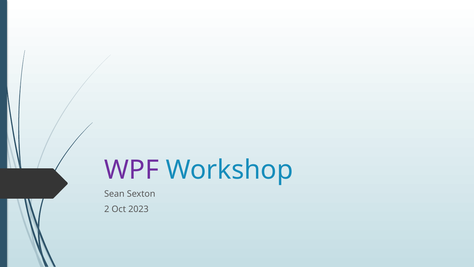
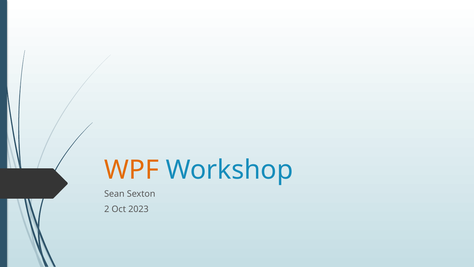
WPF colour: purple -> orange (132, 170)
